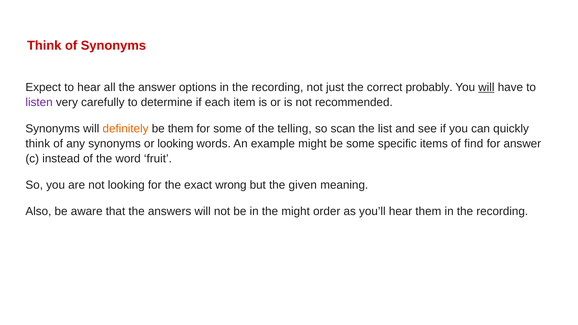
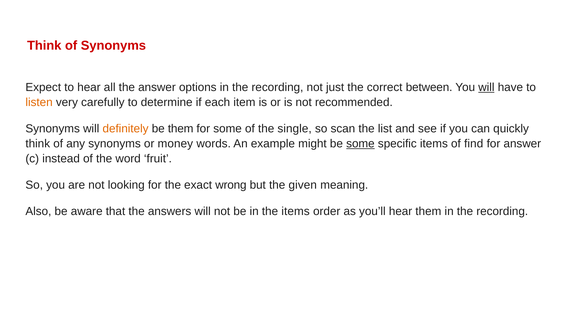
probably: probably -> between (429, 87)
listen colour: purple -> orange (39, 102)
telling: telling -> single (295, 129)
or looking: looking -> money (175, 144)
some underline: none -> present (360, 144)
the might: might -> items (296, 211)
